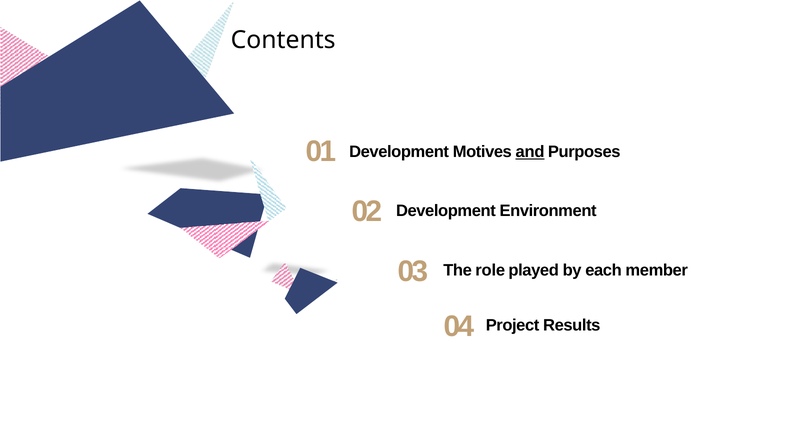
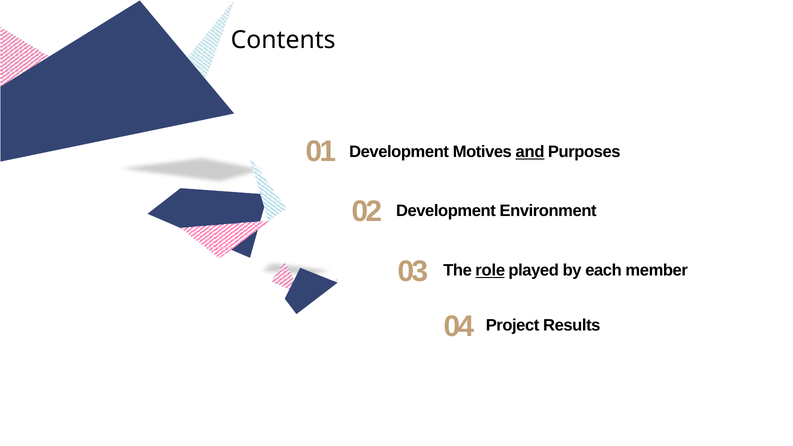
role underline: none -> present (490, 270)
